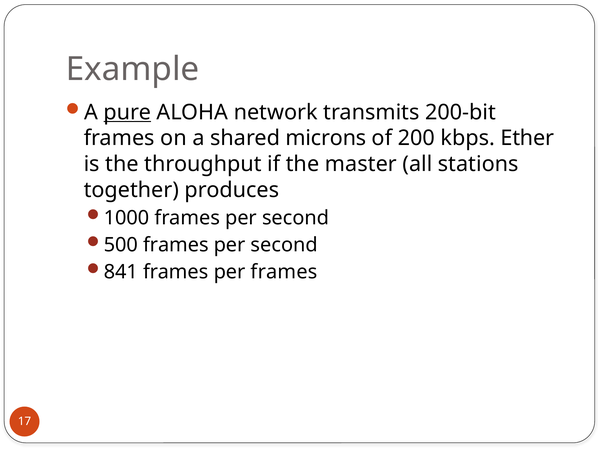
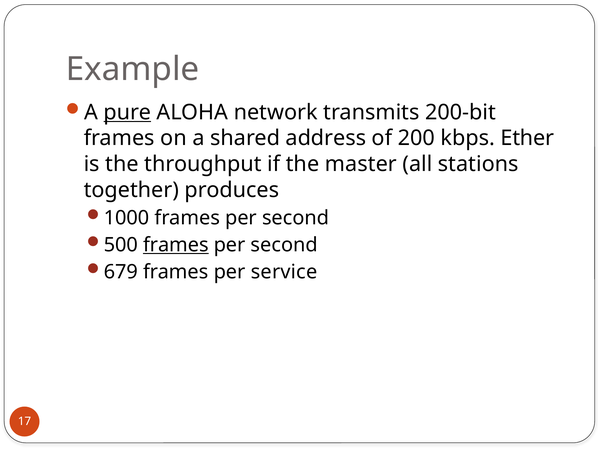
microns: microns -> address (326, 138)
frames underline: none -> present (176, 245)
841: 841 -> 679 (121, 272)
per frames: frames -> service (284, 272)
